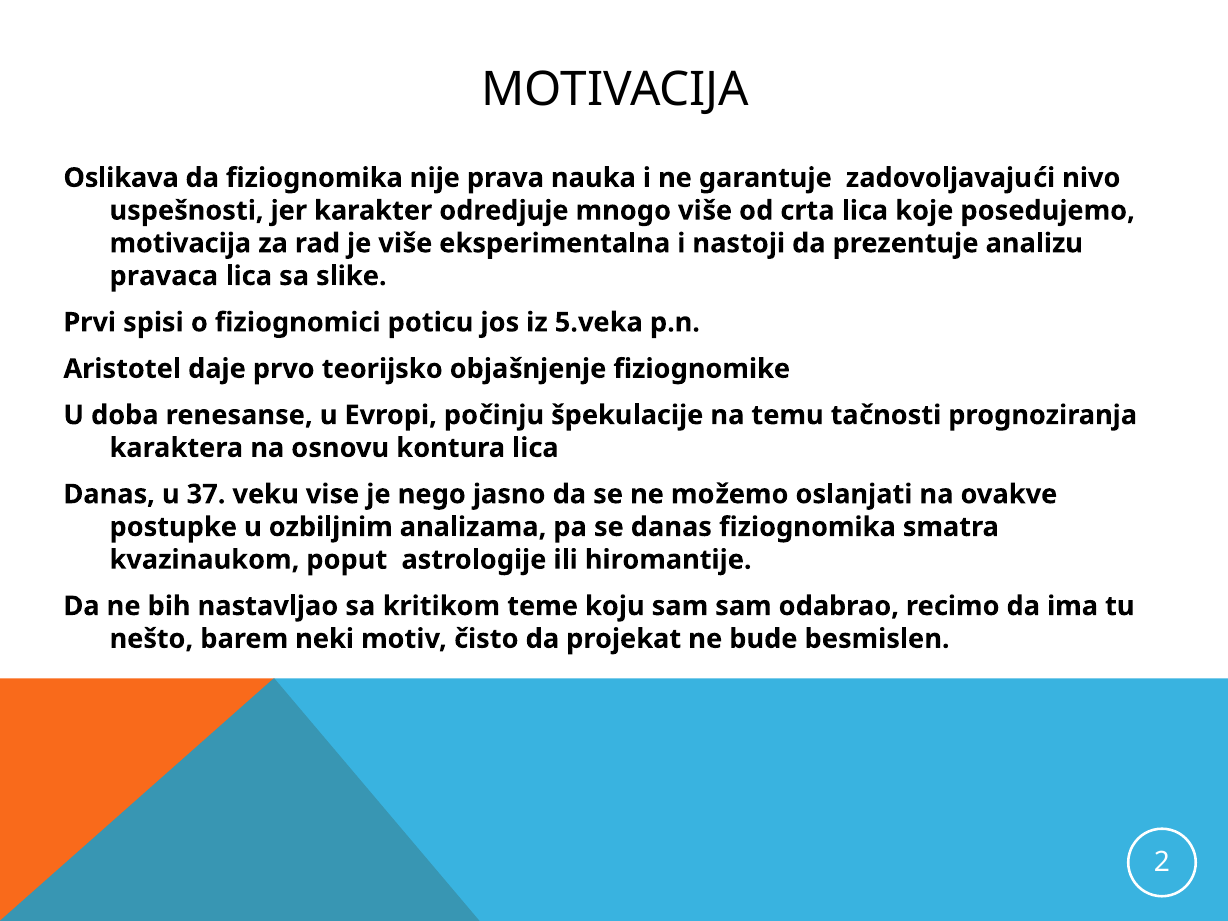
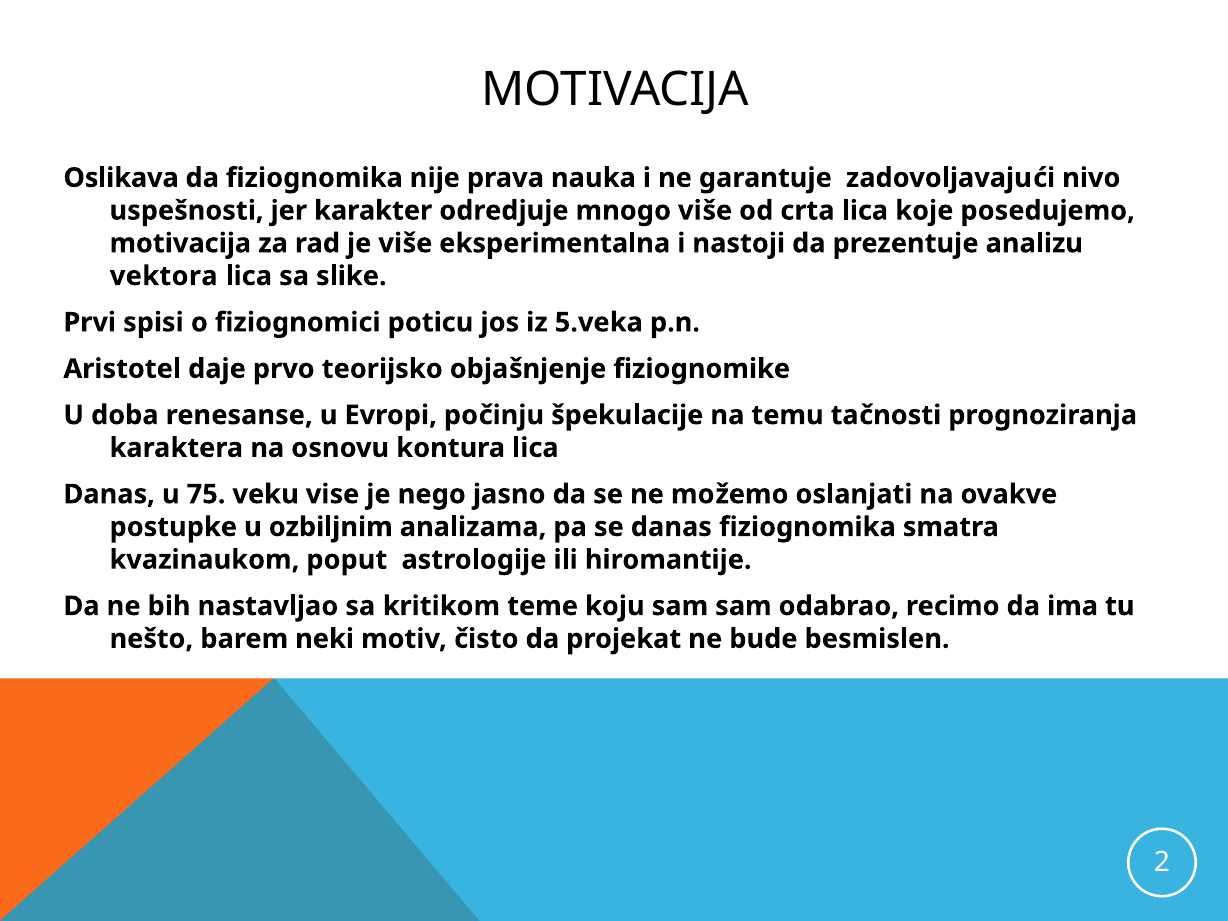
pravaca: pravaca -> vektora (164, 276)
37: 37 -> 75 (206, 494)
